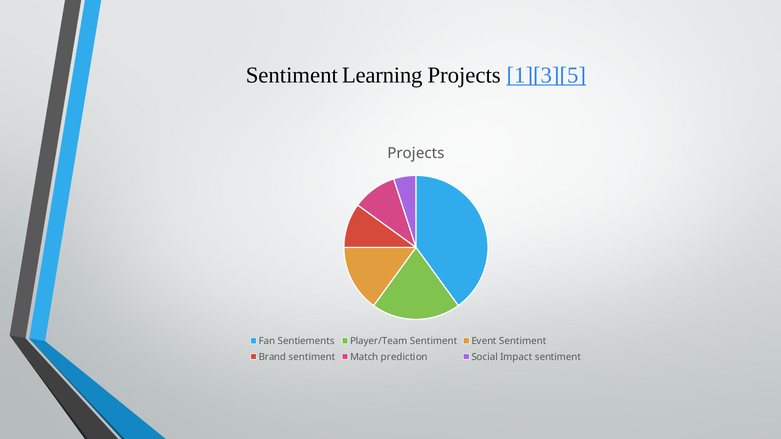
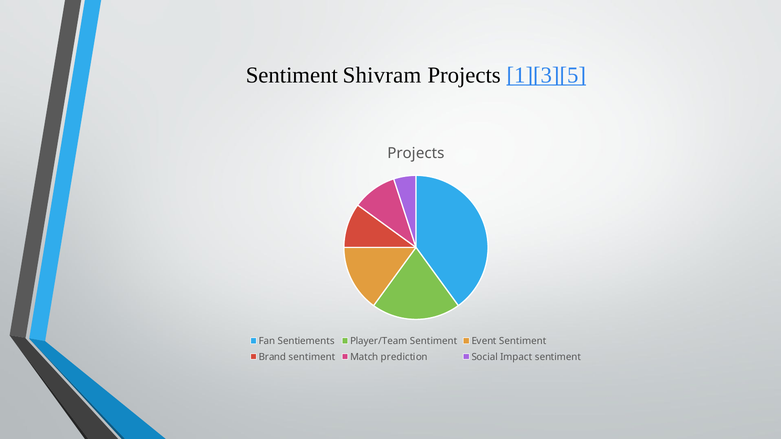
Learning: Learning -> Shivram (382, 75)
